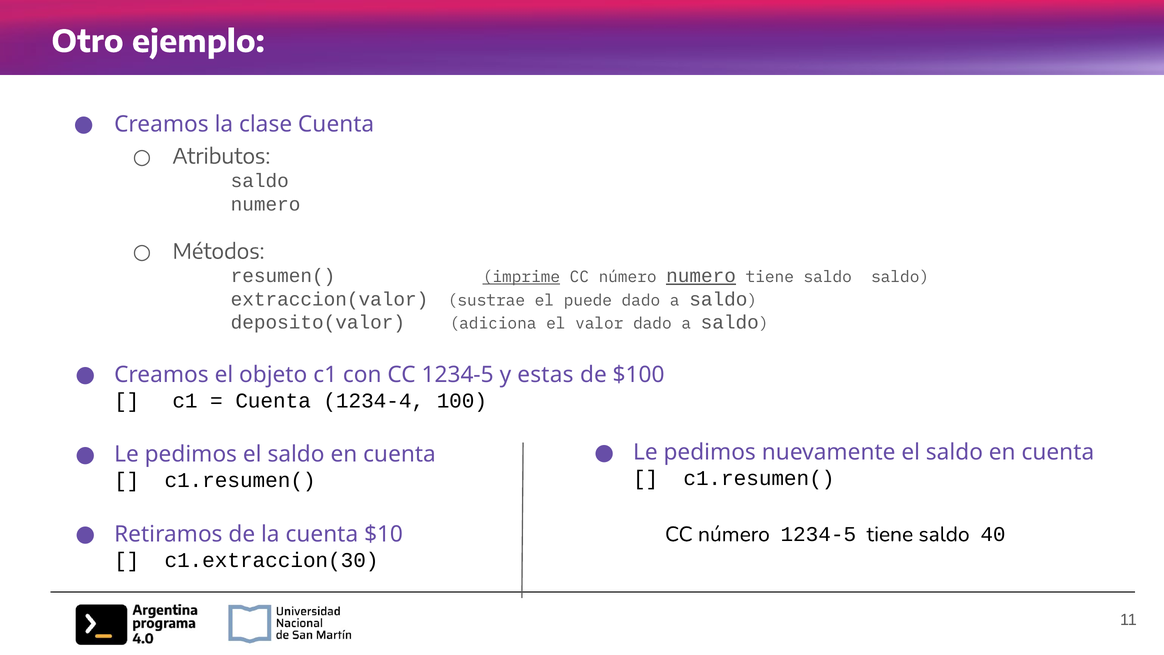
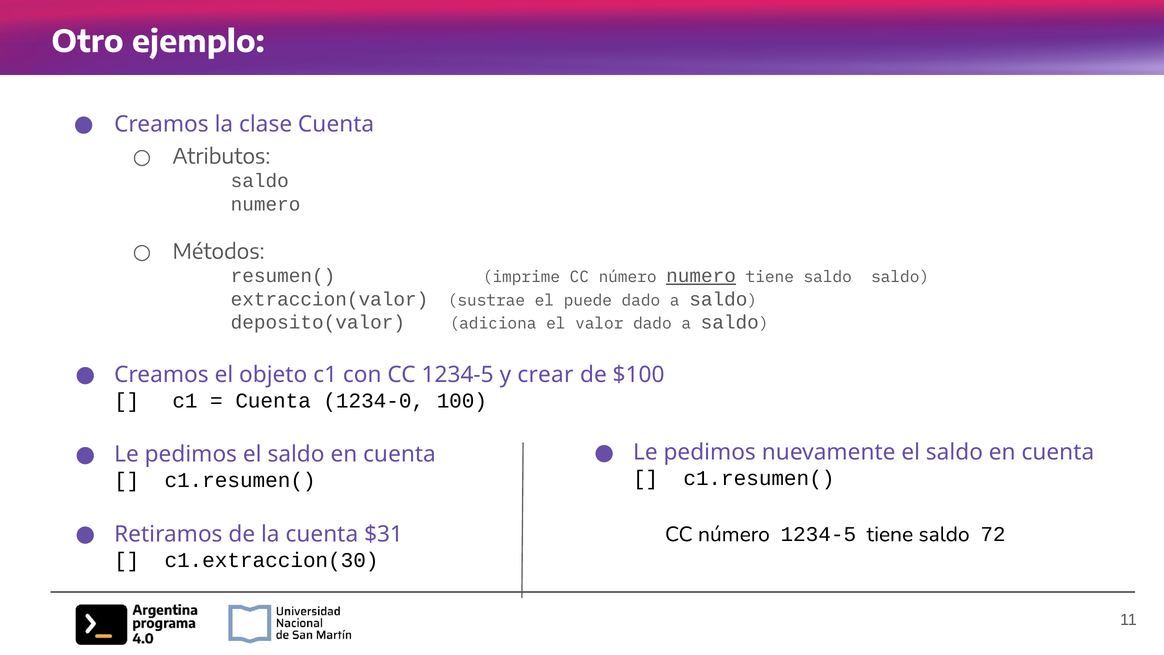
imprime underline: present -> none (521, 277)
estas: estas -> crear (545, 375)
1234-4: 1234-4 -> 1234-0 (374, 401)
$10: $10 -> $31 (384, 534)
40: 40 -> 72 (993, 534)
